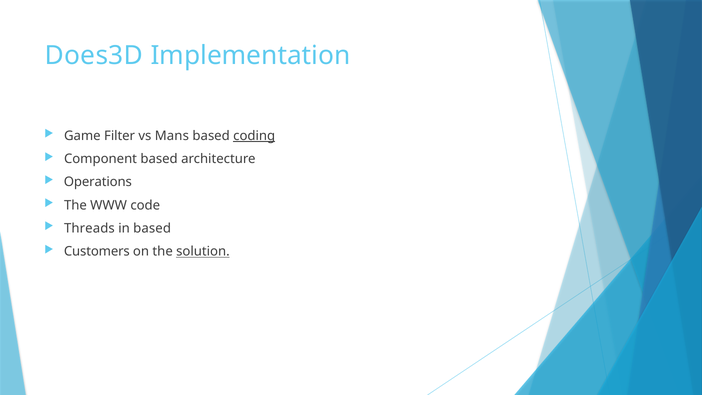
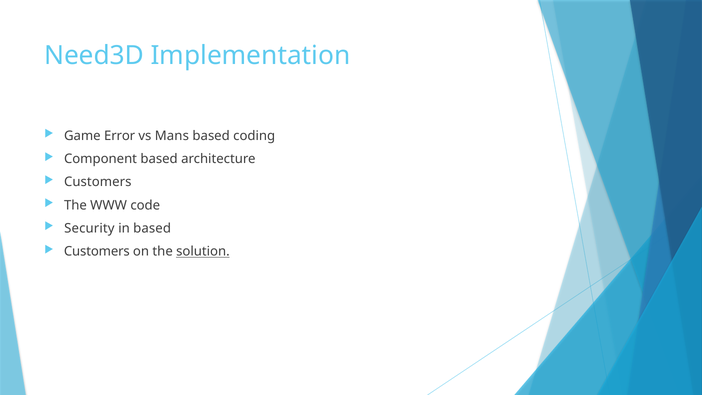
Does3D: Does3D -> Need3D (94, 55)
Filter: Filter -> Error (120, 136)
coding underline: present -> none (254, 136)
Operations: Operations -> Customers (98, 182)
Threads: Threads -> Security (89, 228)
